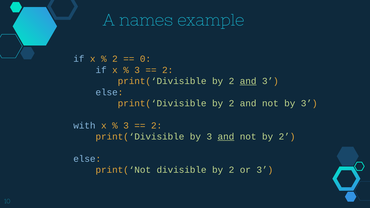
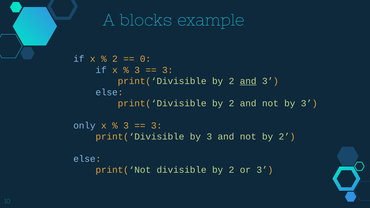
names: names -> blocks (146, 20)
2: 2 -> 3 (168, 70)
with: with -> only (84, 126)
2: 2 -> 3 (157, 126)
and underline: present -> none (226, 137)
